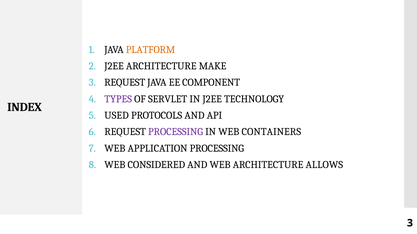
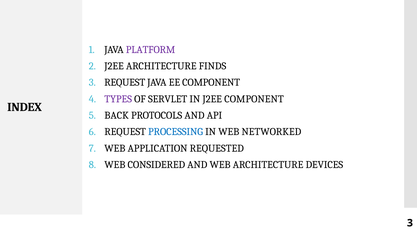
PLATFORM colour: orange -> purple (151, 50)
MAKE: MAKE -> FINDS (213, 66)
J2EE TECHNOLOGY: TECHNOLOGY -> COMPONENT (254, 99)
USED: USED -> BACK (117, 116)
PROCESSING colour: purple -> blue (176, 132)
CONTAINERS: CONTAINERS -> NETWORKED (271, 132)
APPLICATION PROCESSING: PROCESSING -> REQUESTED (217, 149)
ALLOWS: ALLOWS -> DEVICES (324, 165)
